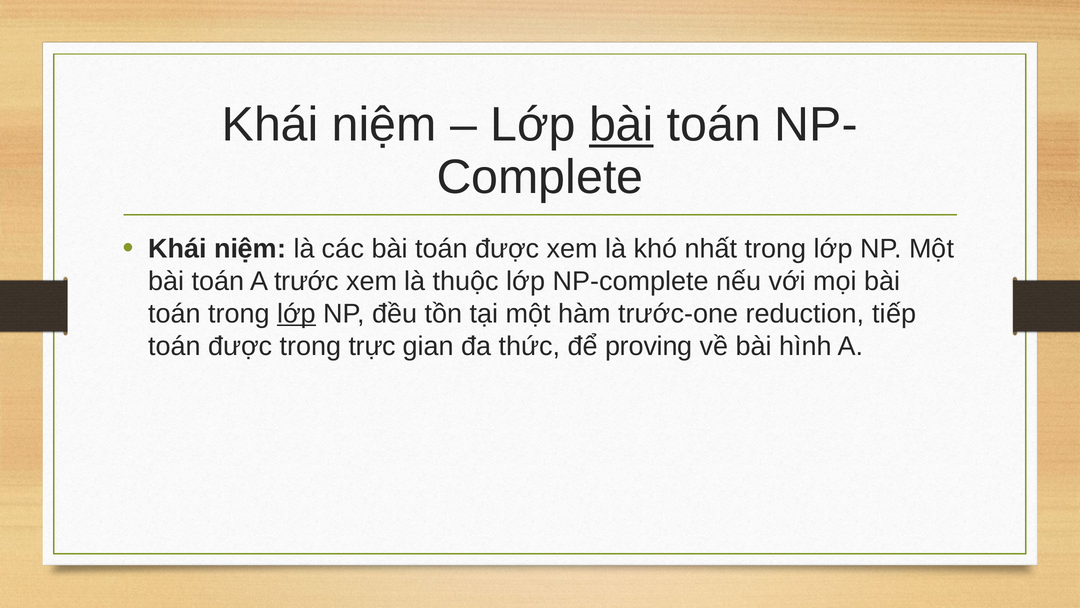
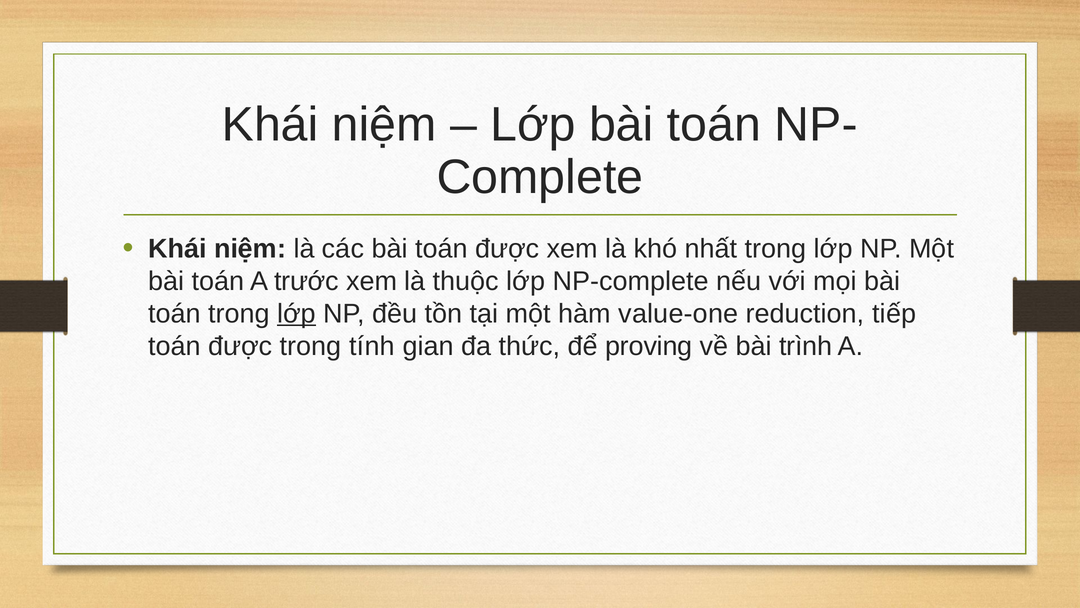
bài underline: present -> none (621, 125)
trước-one: trước-one -> value-one (678, 313)
trực: trực -> tính (372, 346)
hình: hình -> trình (806, 346)
